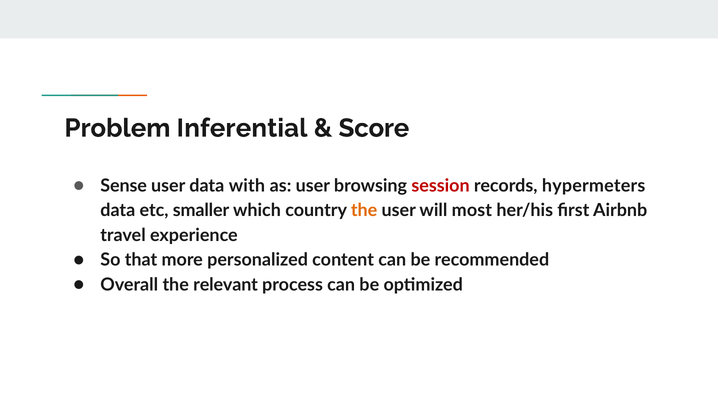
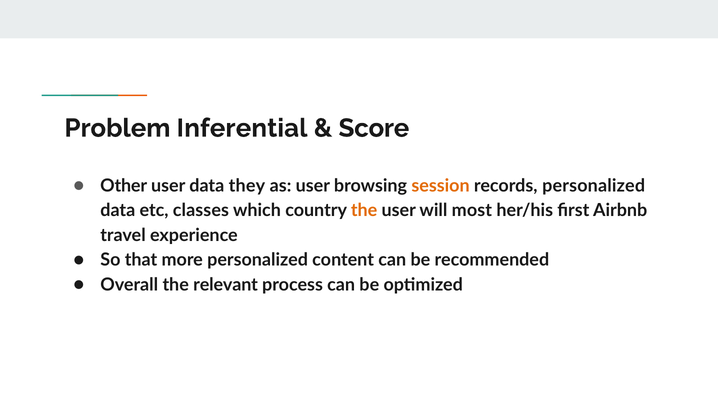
Sense: Sense -> Other (124, 186)
with: with -> they (247, 186)
session colour: red -> orange (441, 186)
records hypermeters: hypermeters -> personalized (594, 186)
smaller: smaller -> classes (201, 210)
